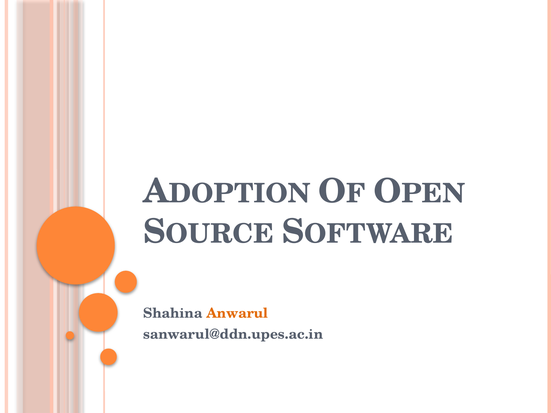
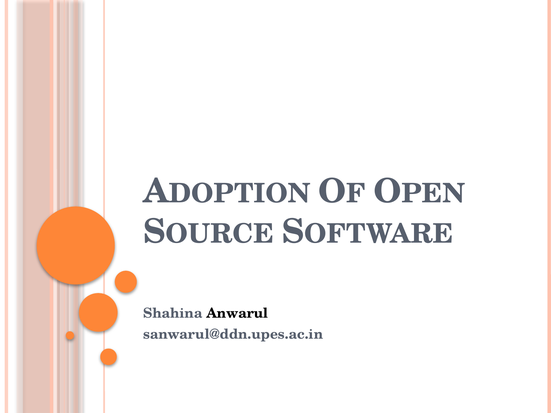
Anwarul colour: orange -> black (237, 313)
